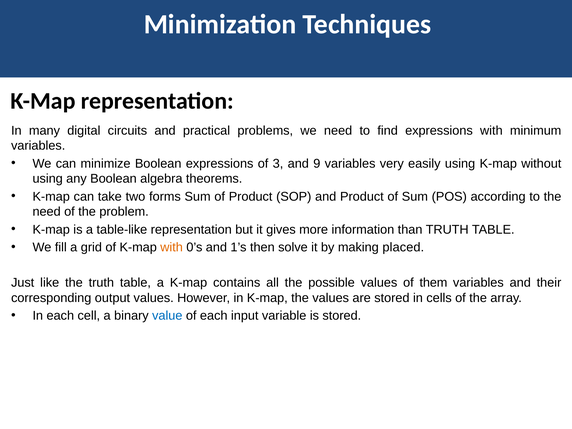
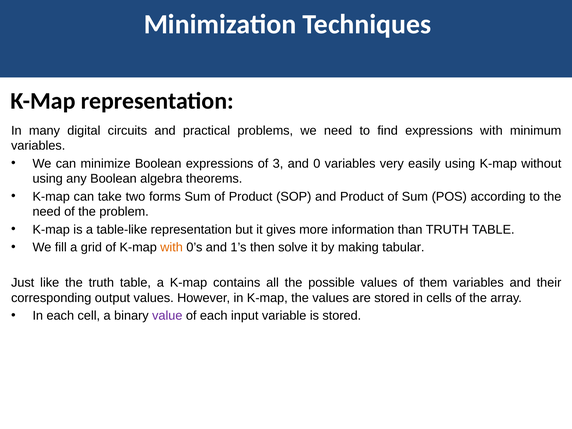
9: 9 -> 0 (317, 164)
placed: placed -> tabular (403, 247)
value colour: blue -> purple (167, 316)
